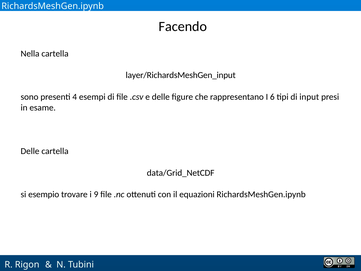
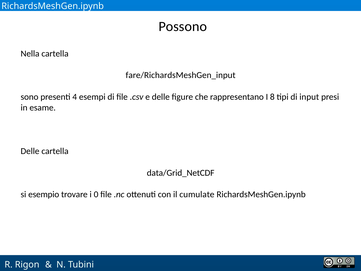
Facendo: Facendo -> Possono (183, 26)
layer/RichardsMeshGen_input: layer/RichardsMeshGen_input -> fare/RichardsMeshGen_input (181, 75)
6: 6 -> 8 (272, 97)
9: 9 -> 0 (96, 194)
equazioni: equazioni -> cumulate (197, 194)
